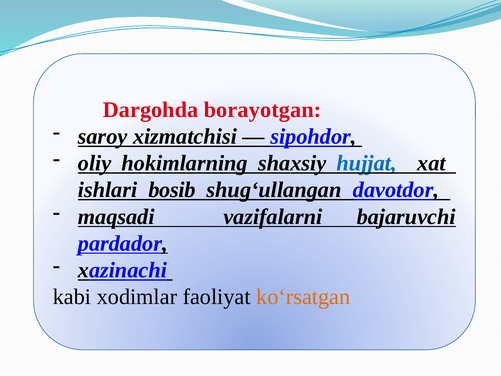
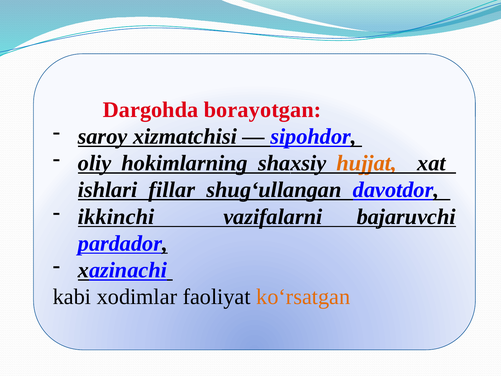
hujjat colour: blue -> orange (367, 163)
bosib: bosib -> fillar (172, 190)
maqsadi: maqsadi -> ikkinchi (116, 217)
